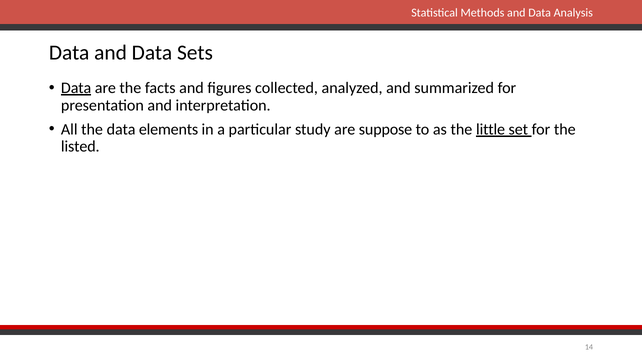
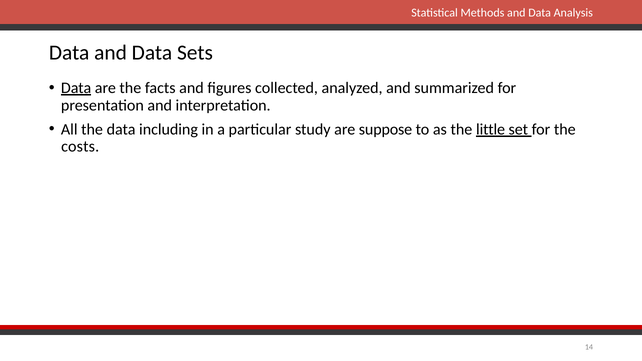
elements: elements -> including (169, 129)
listed: listed -> costs (80, 147)
